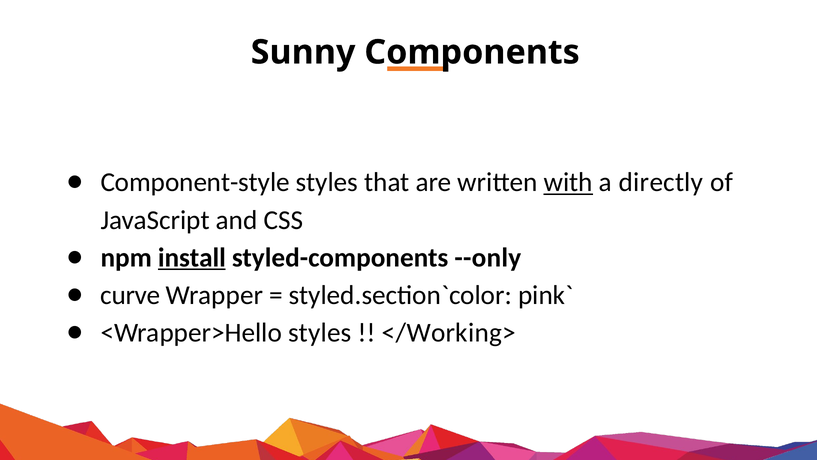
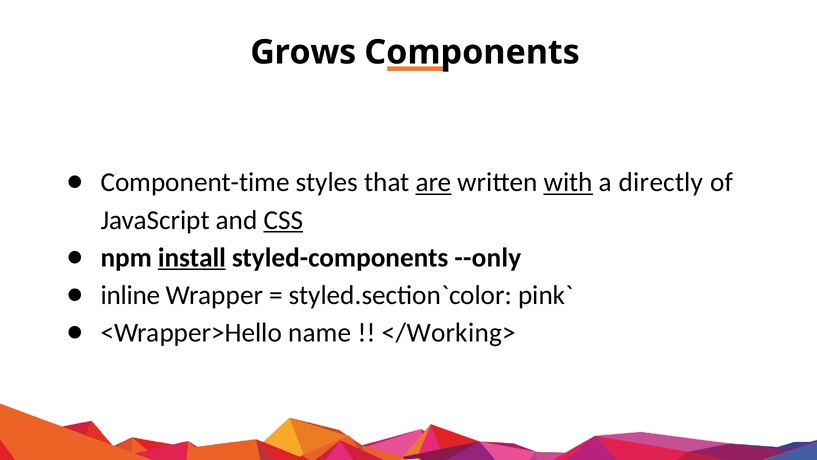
Sunny: Sunny -> Grows (303, 52)
Component-style: Component-style -> Component-time (195, 182)
are underline: none -> present (434, 182)
CSS underline: none -> present (283, 220)
curve: curve -> inline (130, 295)
<Wrapper>Hello styles: styles -> name (320, 333)
